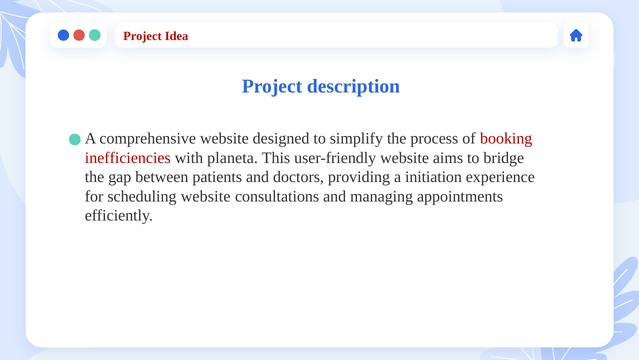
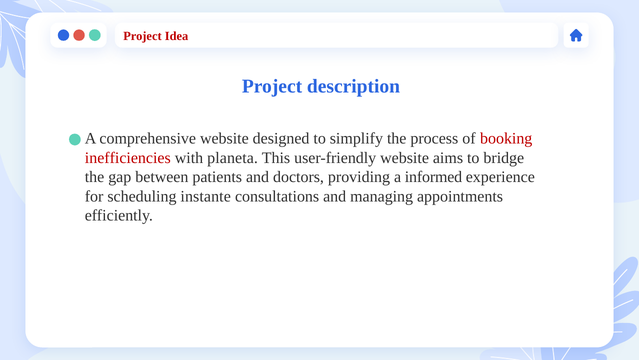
initiation: initiation -> informed (434, 177)
scheduling website: website -> instante (206, 196)
